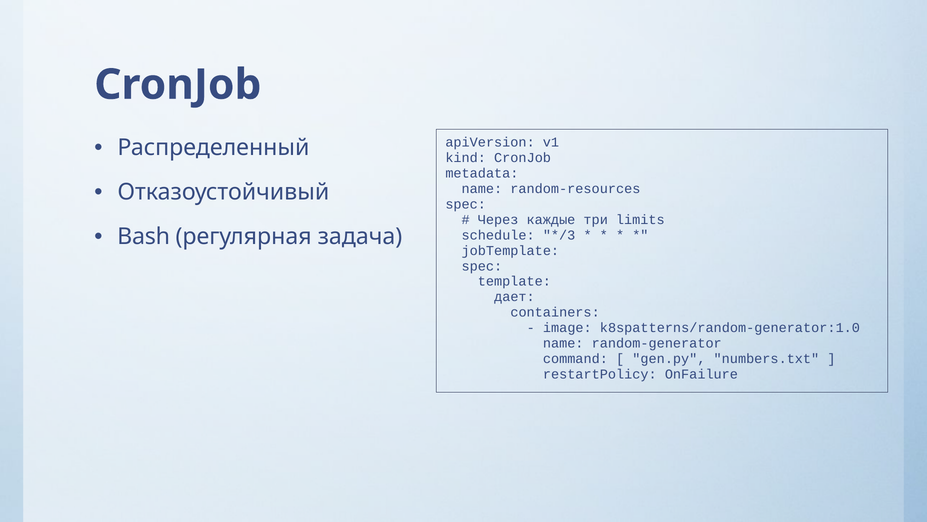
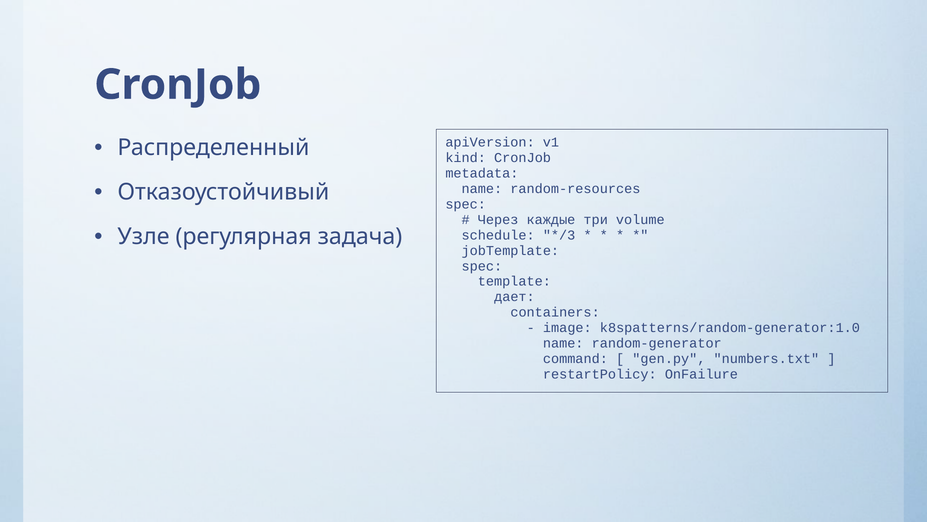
limits: limits -> volume (640, 219)
Bash: Bash -> Узле (144, 236)
